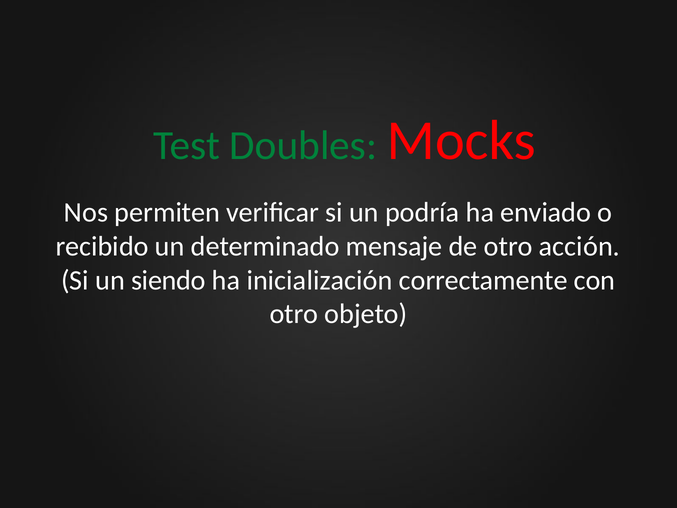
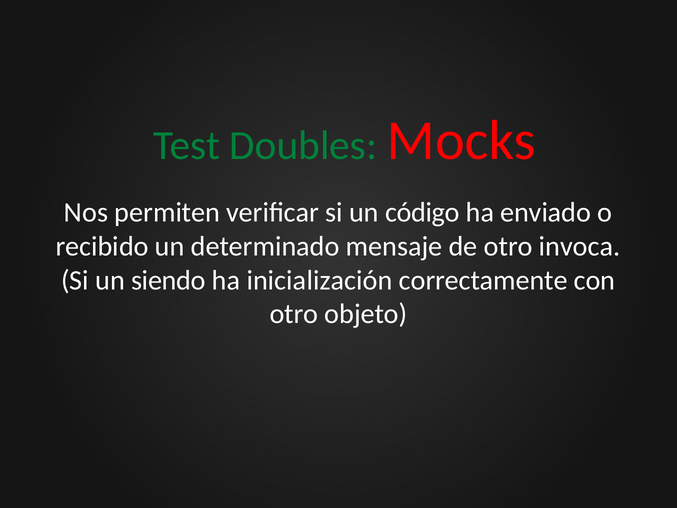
podría: podría -> código (422, 212)
acción: acción -> invoca (579, 246)
